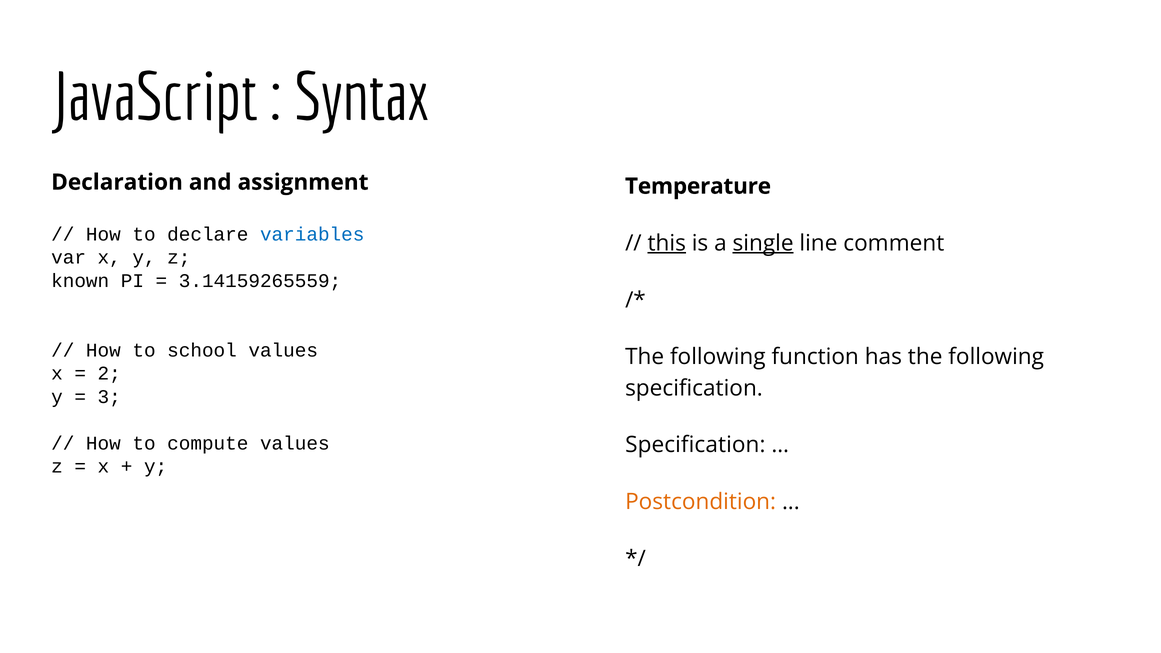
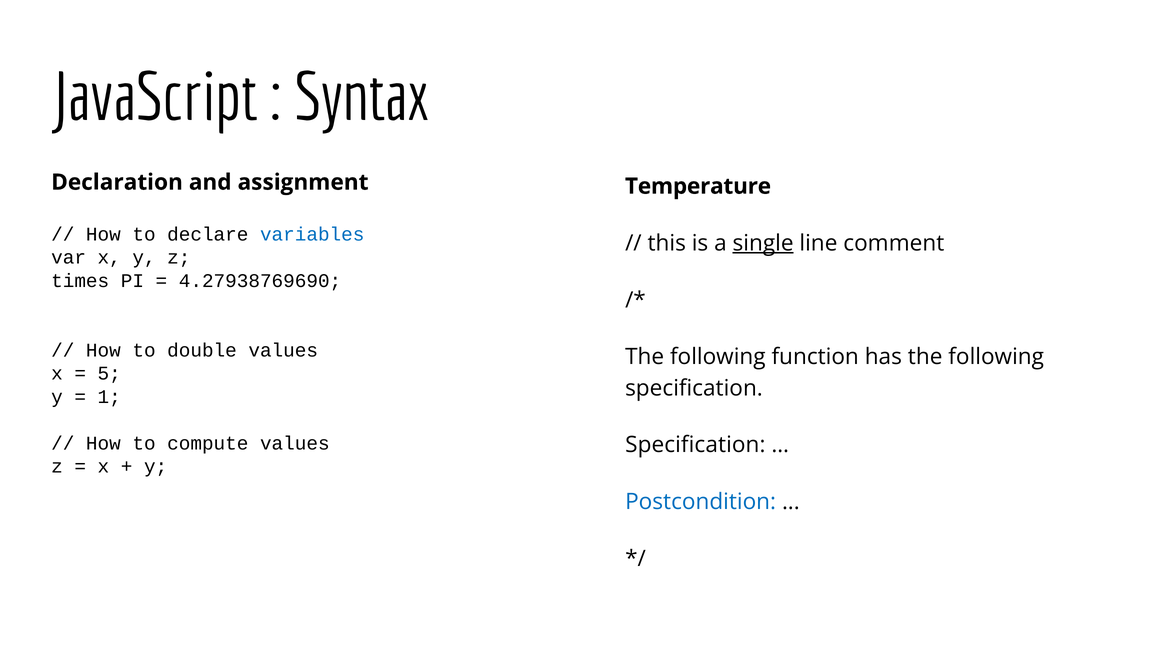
this underline: present -> none (667, 243)
known: known -> times (80, 281)
3.14159265559: 3.14159265559 -> 4.27938769690 (260, 281)
school: school -> double (202, 350)
2: 2 -> 5 (109, 374)
3: 3 -> 1 (109, 397)
Postcondition colour: orange -> blue (701, 502)
